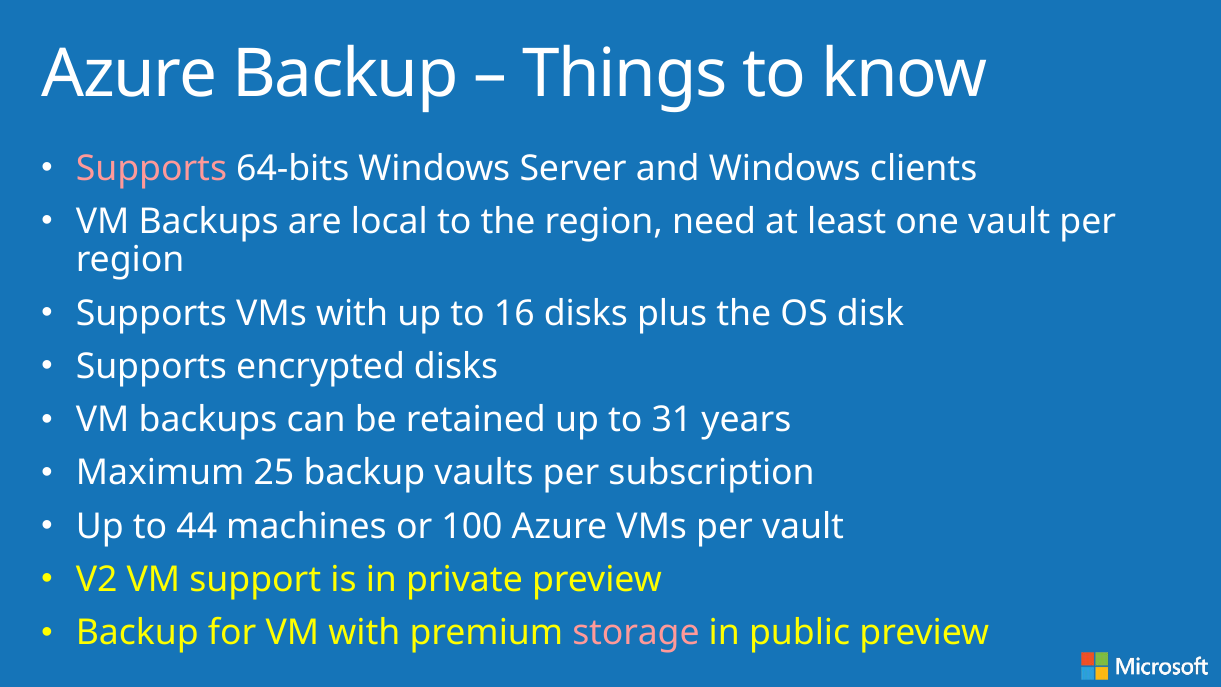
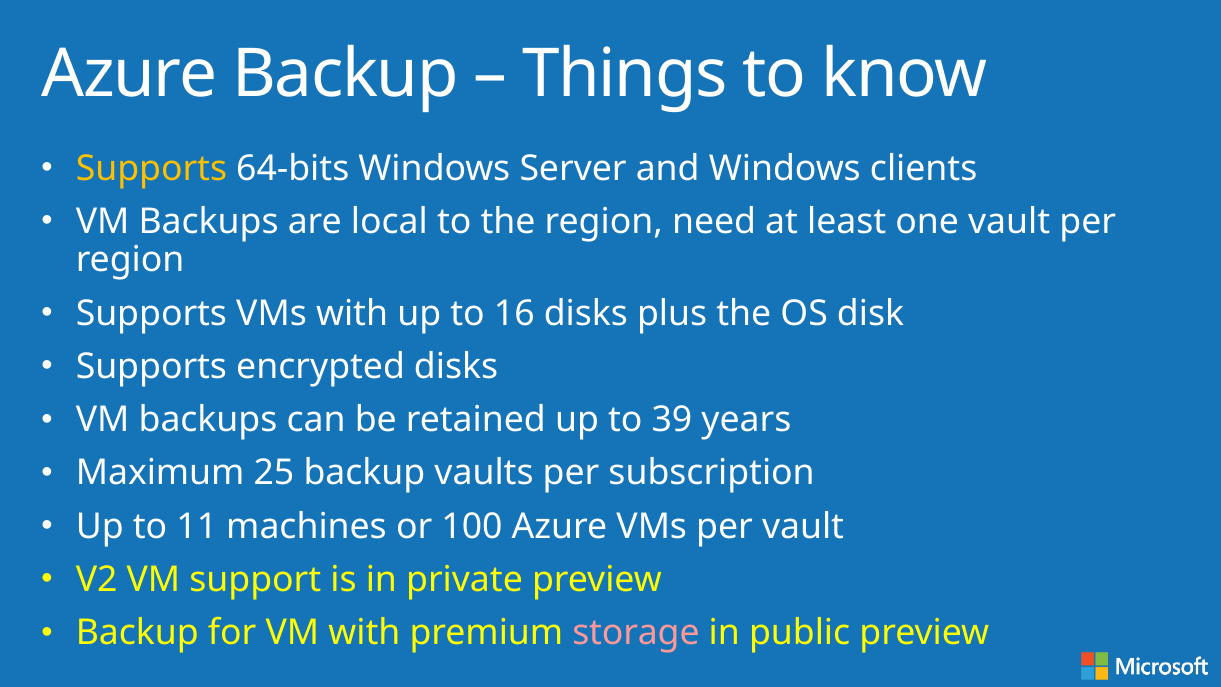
Supports colour: pink -> yellow (151, 168)
31: 31 -> 39 (672, 420)
44: 44 -> 11 (197, 526)
